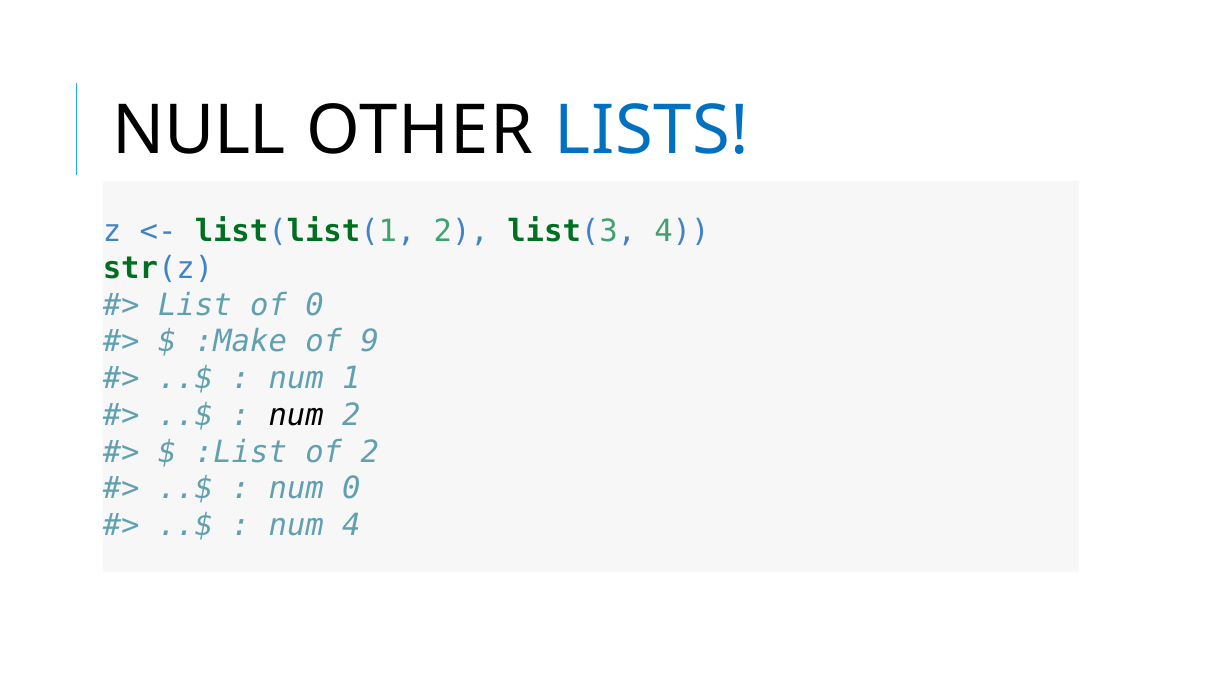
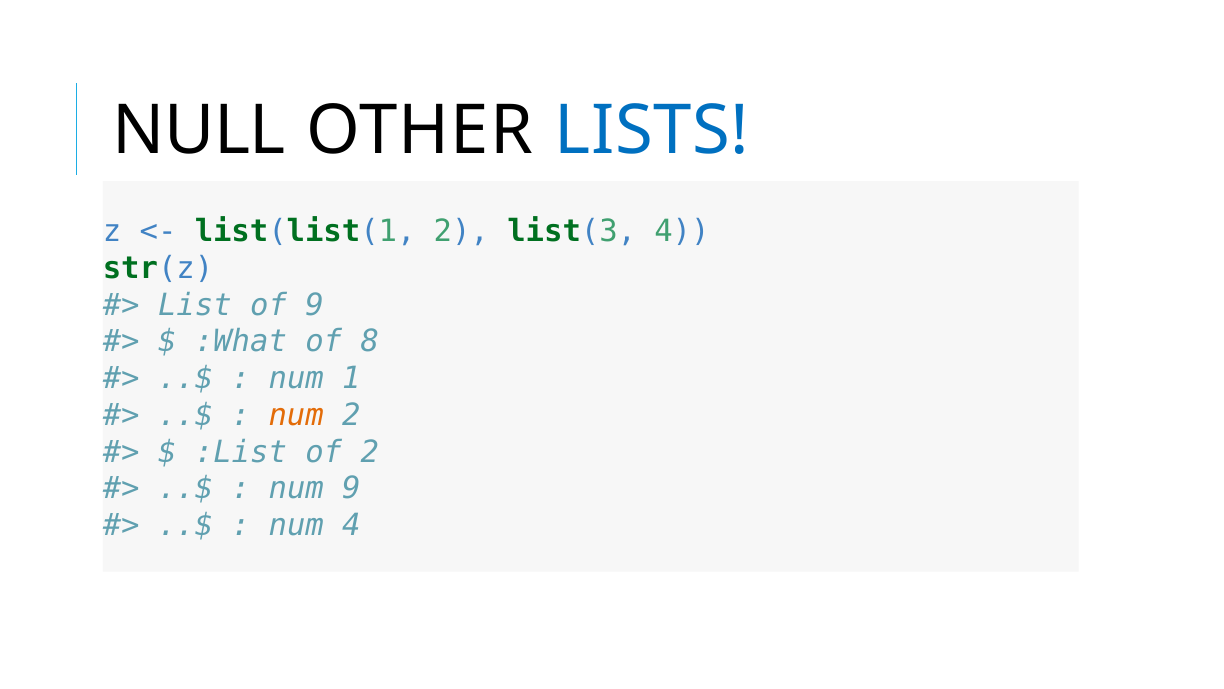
of 0: 0 -> 9 (315, 305)
:Make: :Make -> :What (241, 342)
9: 9 -> 8 (370, 342)
num colour: black -> orange (296, 415)
num 0: 0 -> 9 (351, 488)
